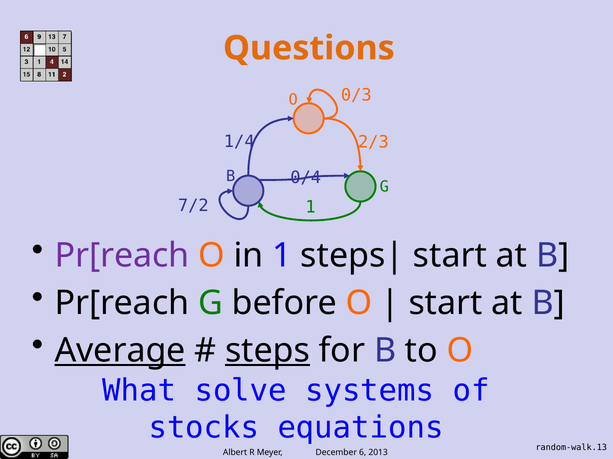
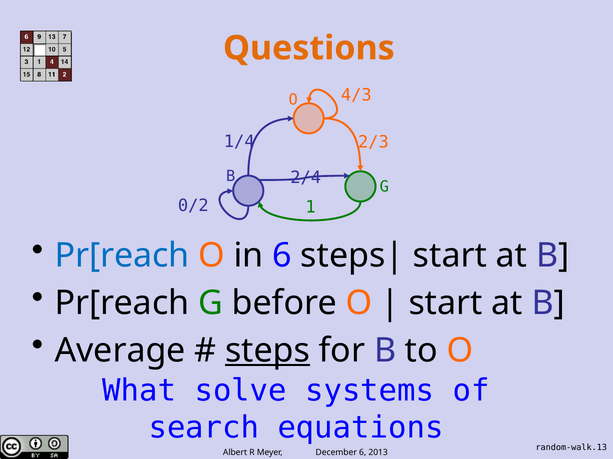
0/3: 0/3 -> 4/3 (356, 95)
0/4: 0/4 -> 2/4 (306, 178)
7/2: 7/2 -> 0/2 (193, 206)
Pr[reach colour: purple -> blue (122, 256)
in 1: 1 -> 6 (282, 256)
Average underline: present -> none (120, 351)
stocks: stocks -> search (204, 428)
